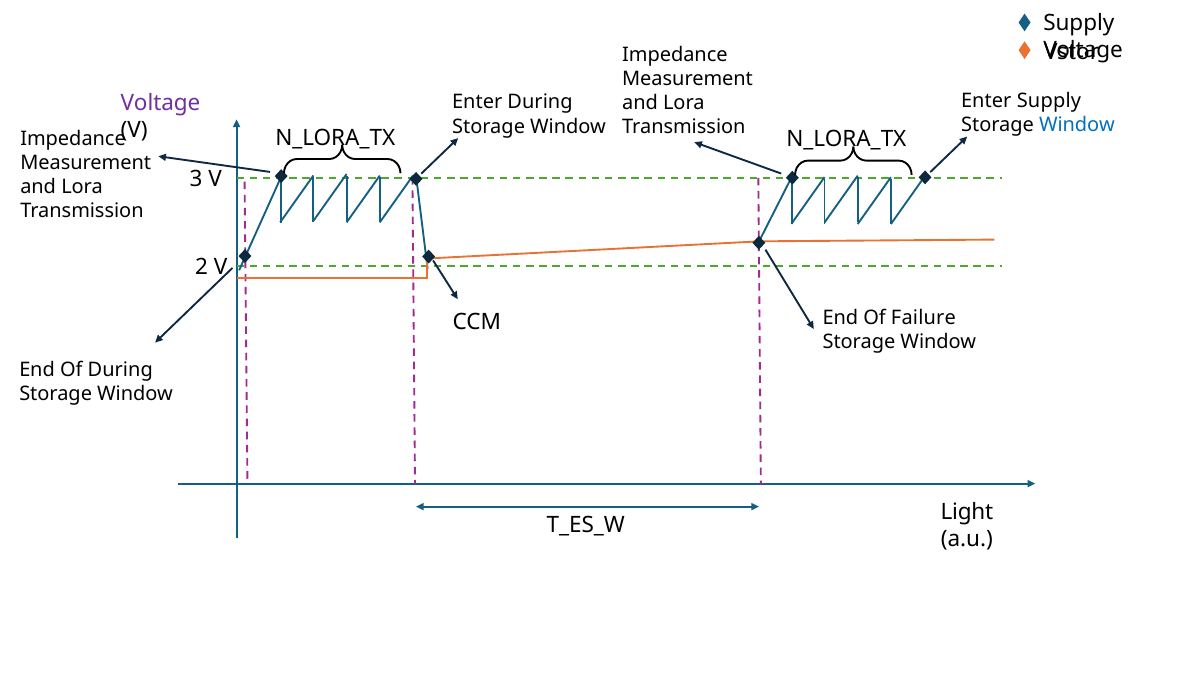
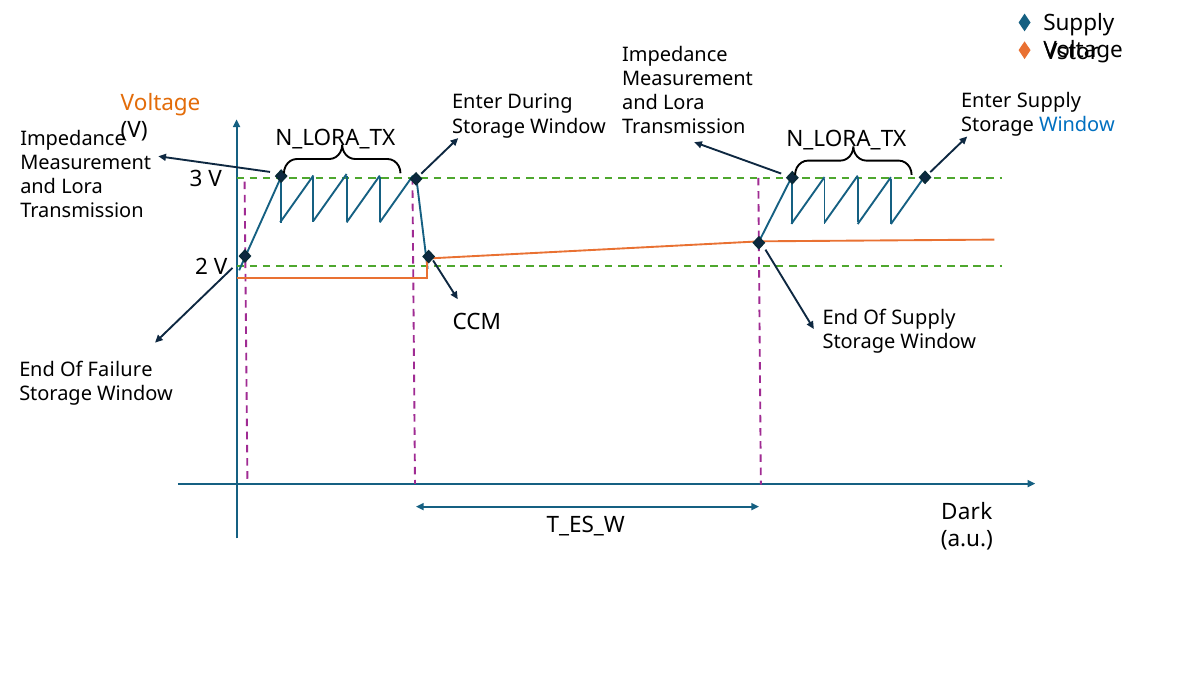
Voltage colour: purple -> orange (160, 103)
Of Failure: Failure -> Supply (923, 318)
Of During: During -> Failure (120, 370)
Light: Light -> Dark (967, 512)
